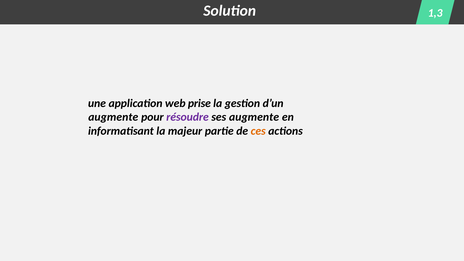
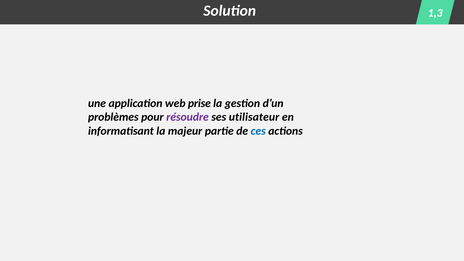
augmente: augmente -> problèmes (113, 117)
ses augmente: augmente -> utilisateur (254, 117)
ces colour: orange -> blue (258, 131)
